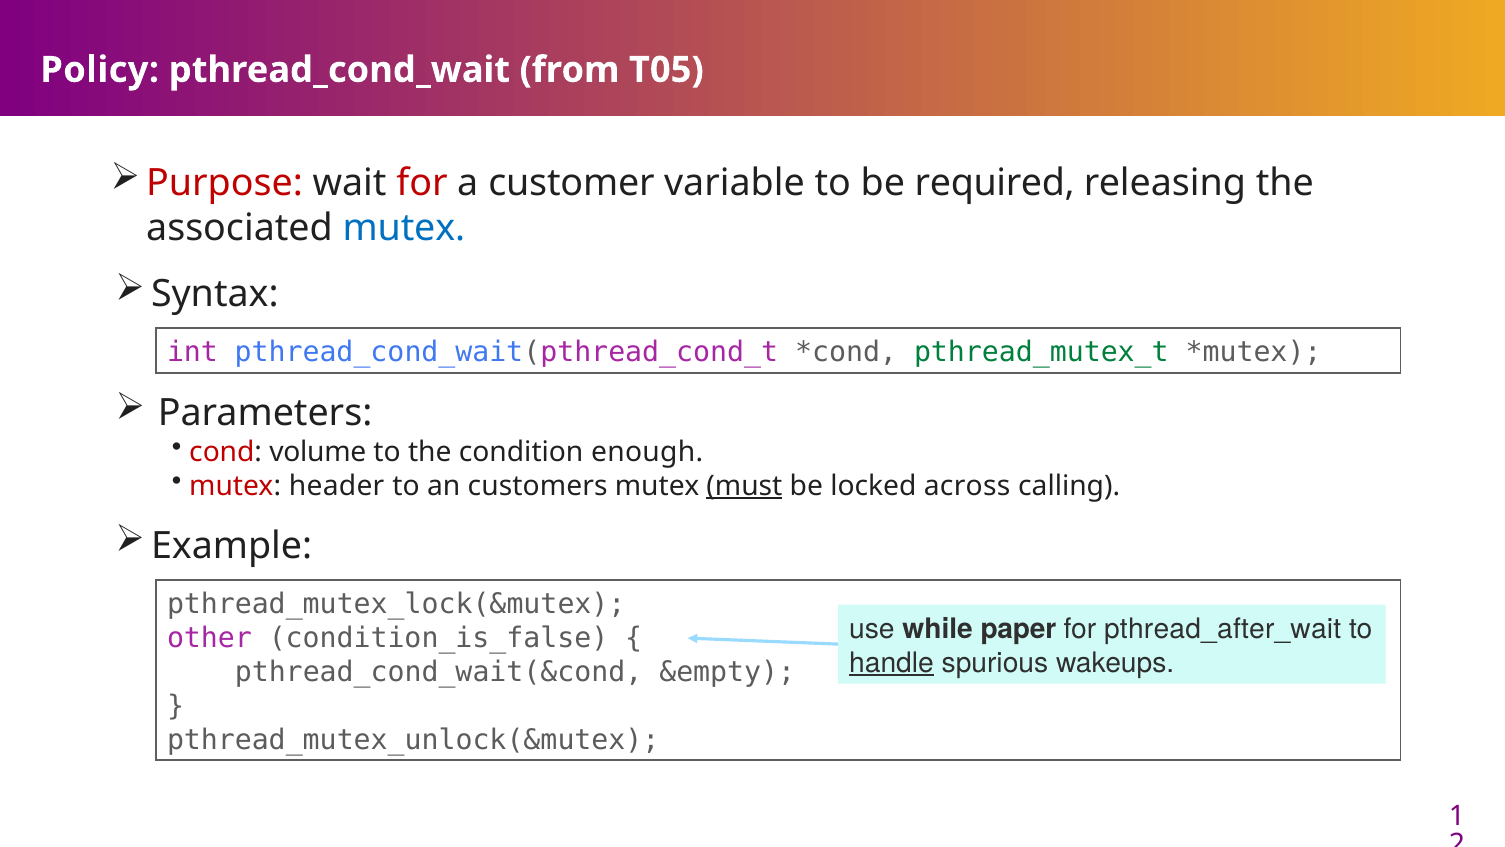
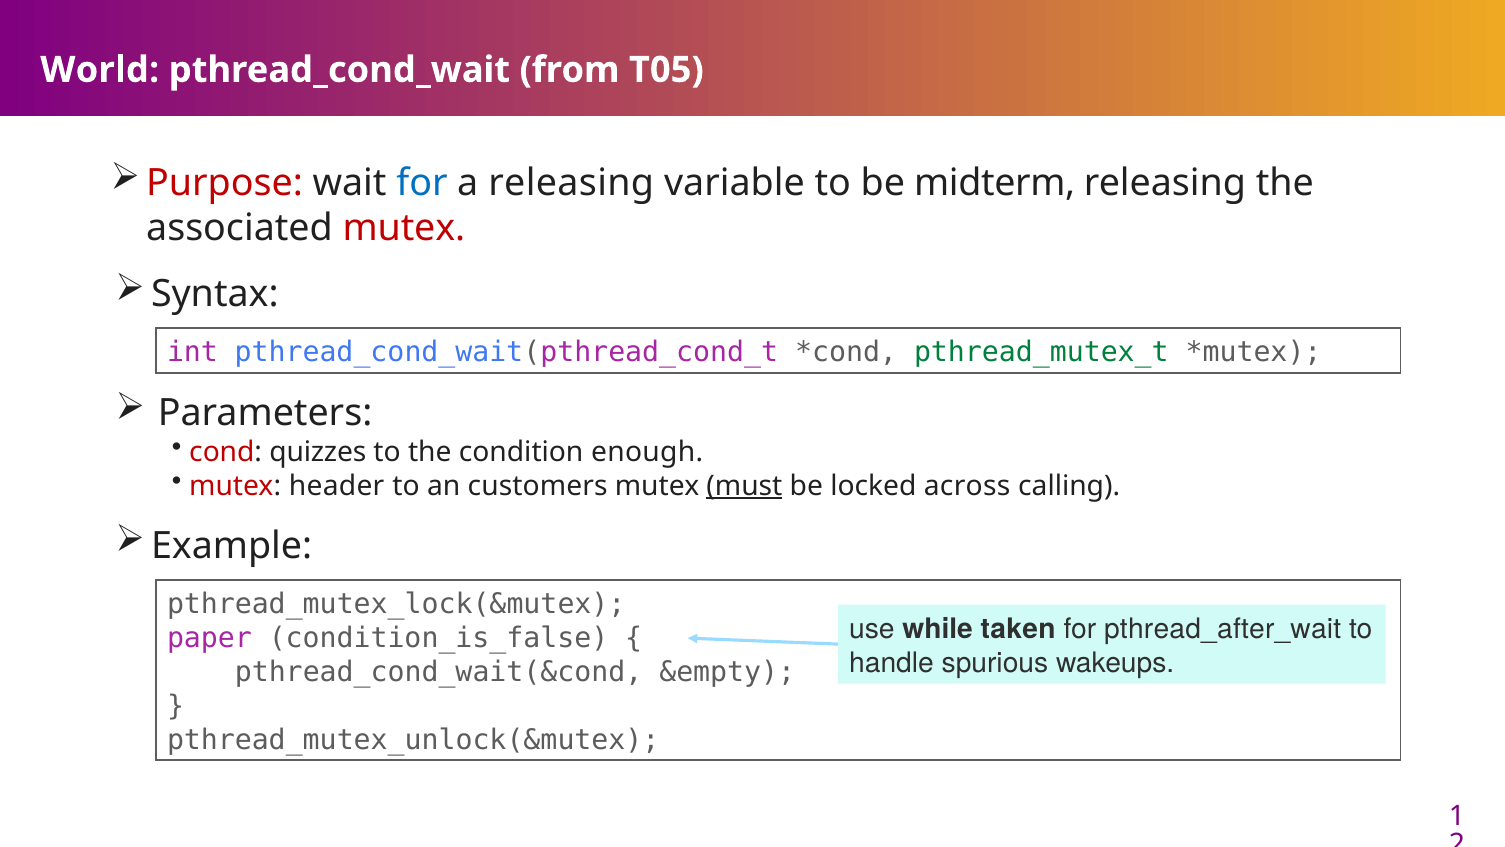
Policy: Policy -> World (100, 70)
for colour: red -> blue (422, 183)
a customer: customer -> releasing (571, 183)
required: required -> midterm (995, 183)
mutex colour: blue -> red (404, 228)
volume: volume -> quizzes (318, 452)
paper: paper -> taken (1018, 629)
other: other -> paper (209, 638)
handle underline: present -> none (891, 663)
